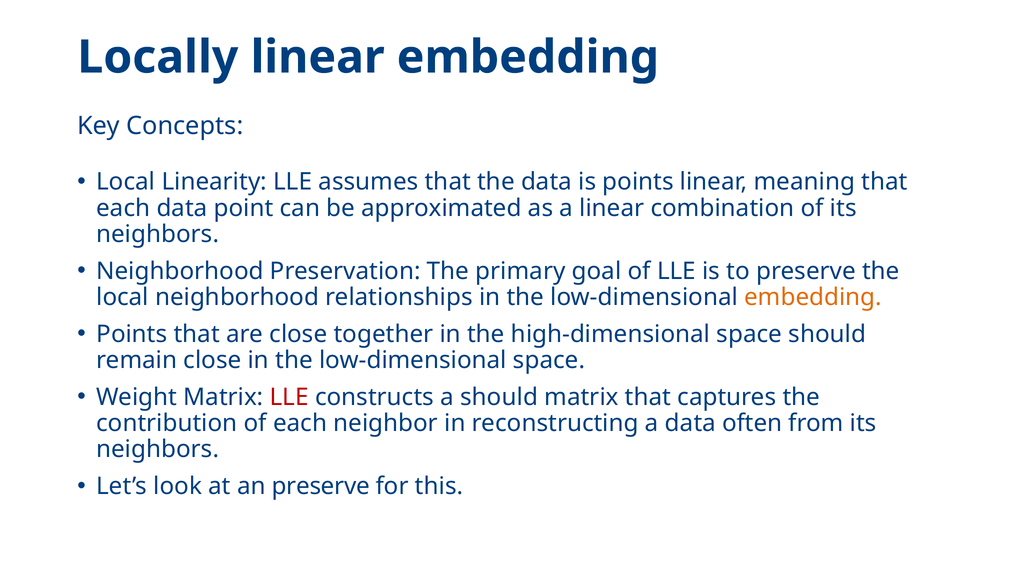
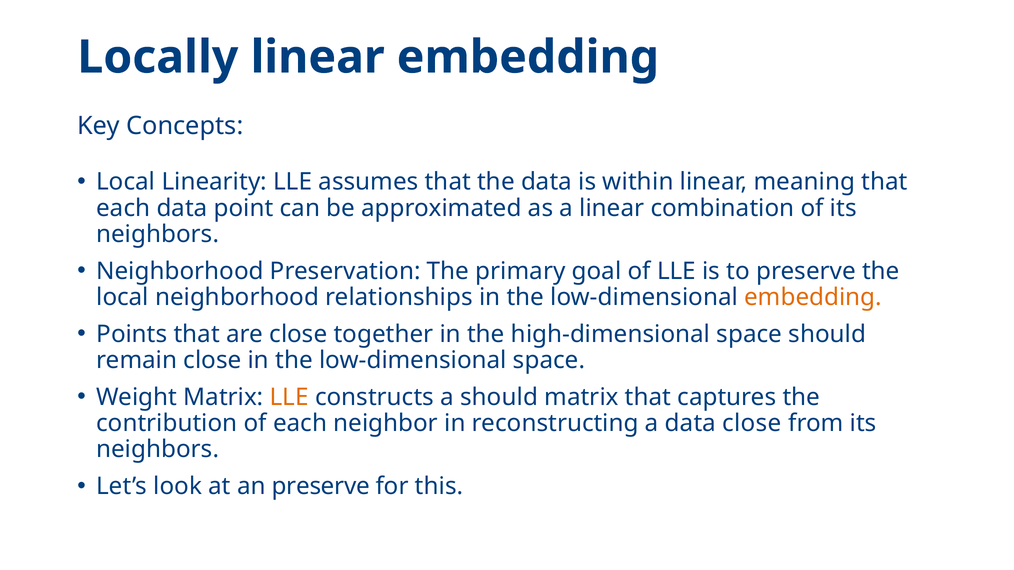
is points: points -> within (638, 182)
LLE colour: red -> orange (289, 397)
data often: often -> close (752, 423)
